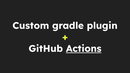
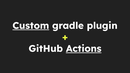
Custom underline: none -> present (31, 26)
